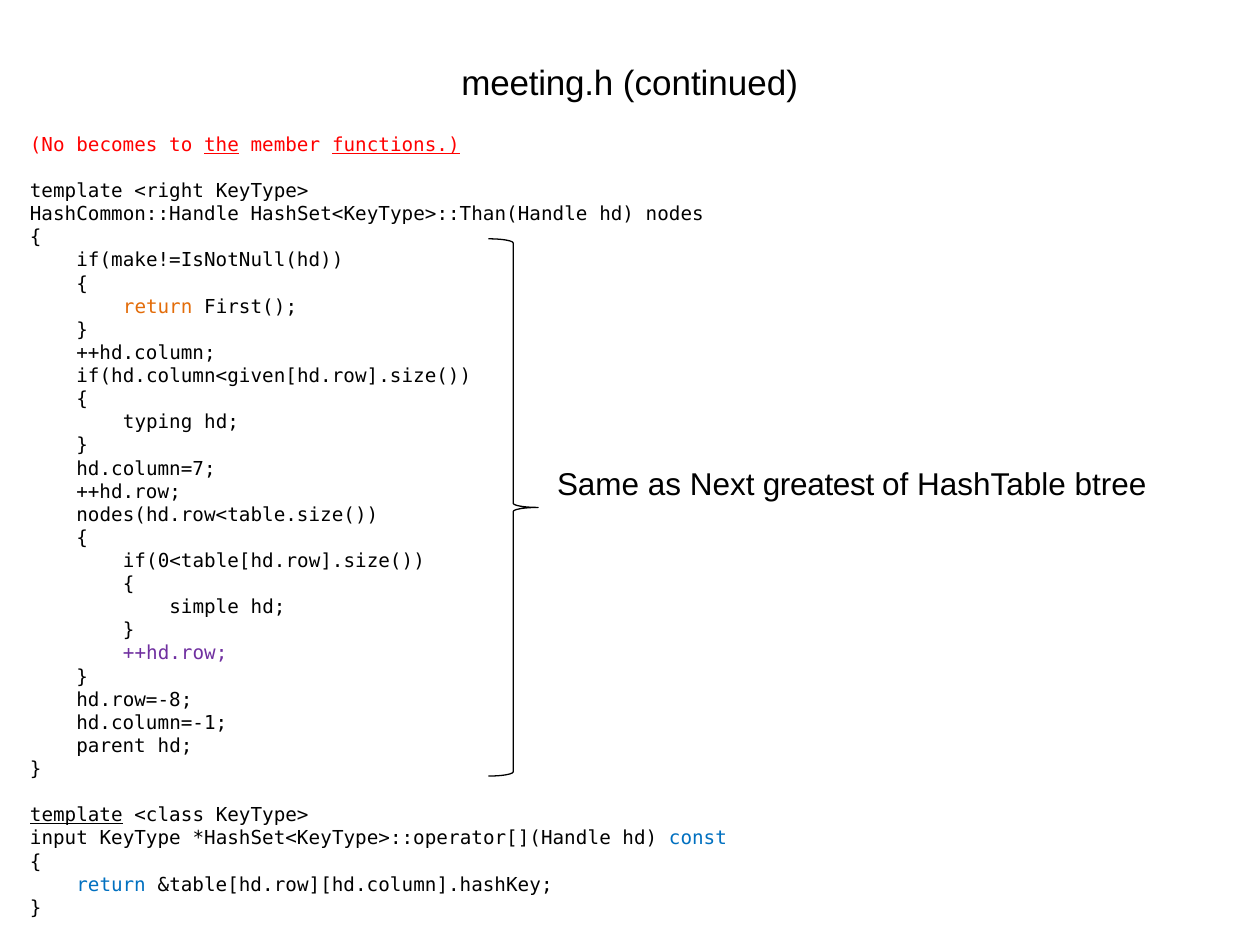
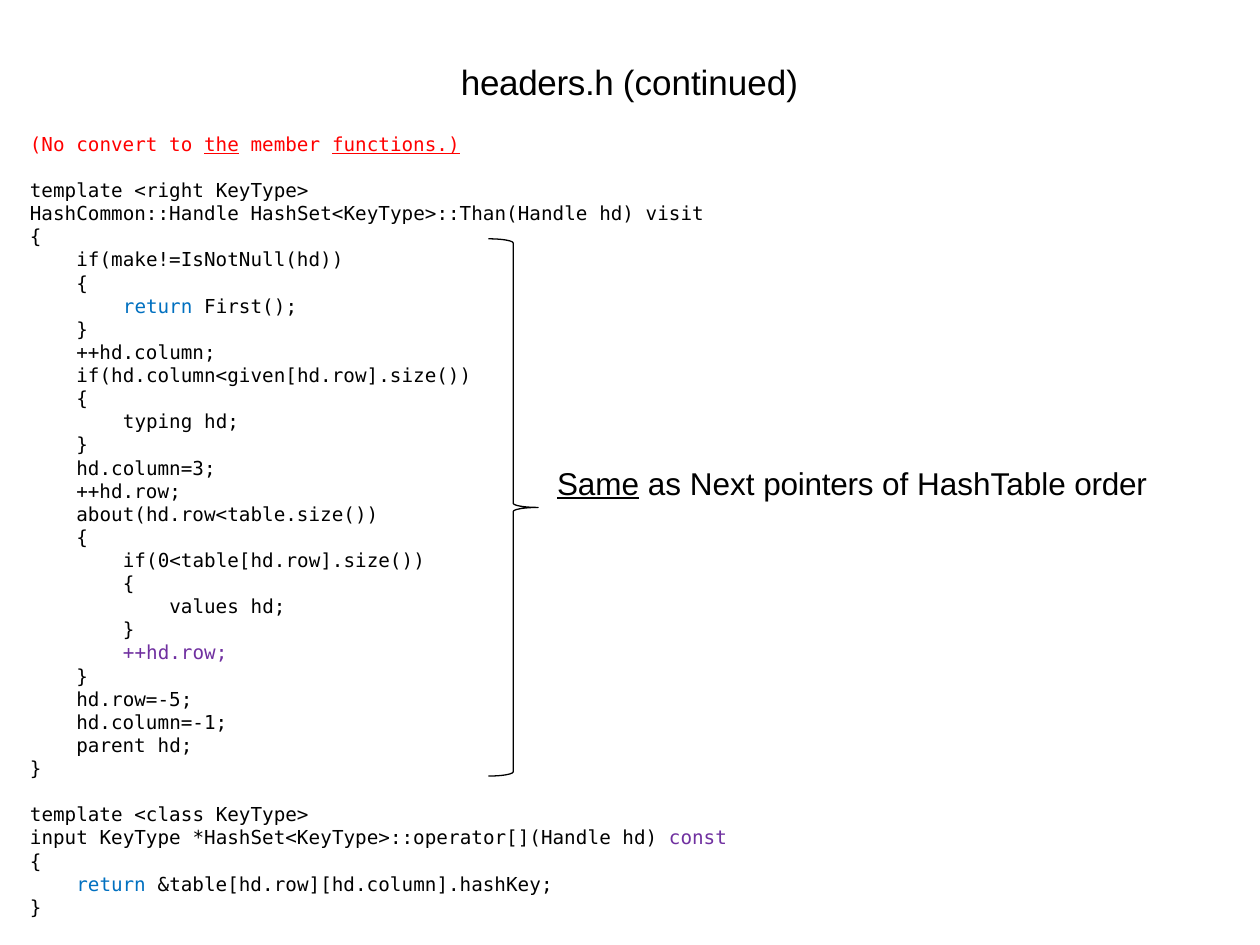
meeting.h: meeting.h -> headers.h (537, 84)
becomes: becomes -> convert (117, 145)
nodes: nodes -> visit (675, 214)
return colour: orange -> blue (158, 307)
hd.column=7: hd.column=7 -> hd.column=3 (146, 469)
Same underline: none -> present (598, 485)
greatest: greatest -> pointers (818, 485)
btree: btree -> order (1111, 485)
nodes(hd.row<table.size(: nodes(hd.row<table.size( -> about(hd.row<table.size( (227, 515)
simple: simple -> values (204, 607)
hd.row=-8: hd.row=-8 -> hd.row=-5 (134, 700)
template underline: present -> none (76, 815)
const colour: blue -> purple (698, 839)
